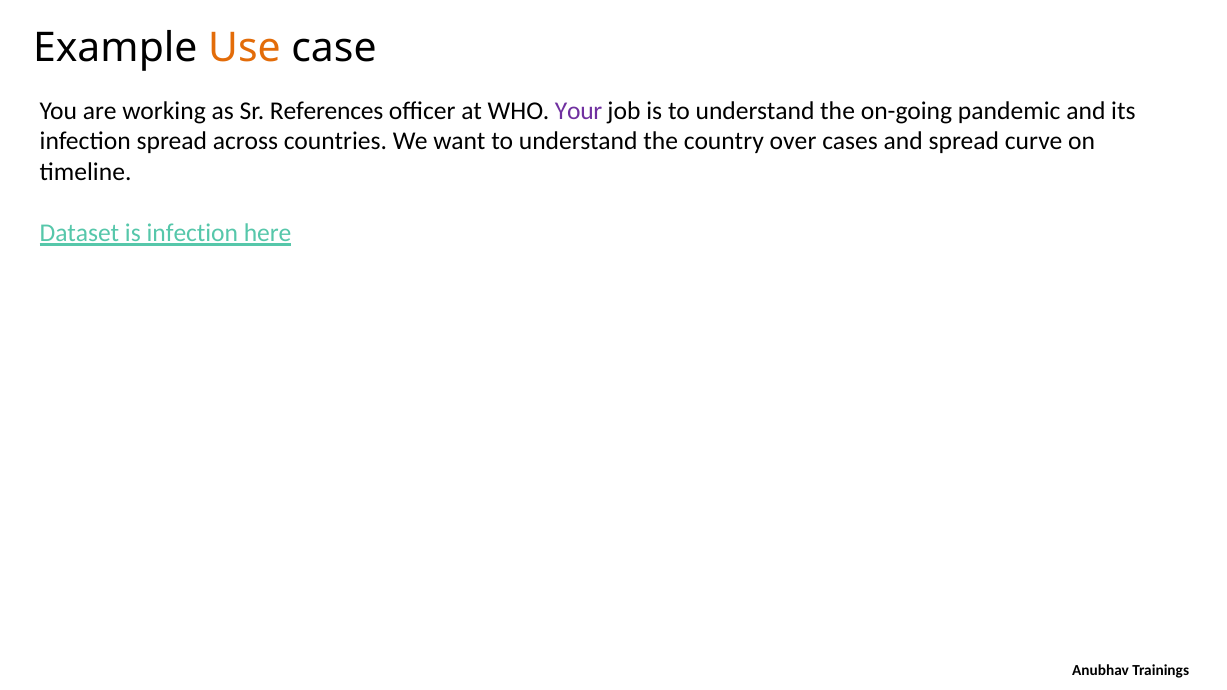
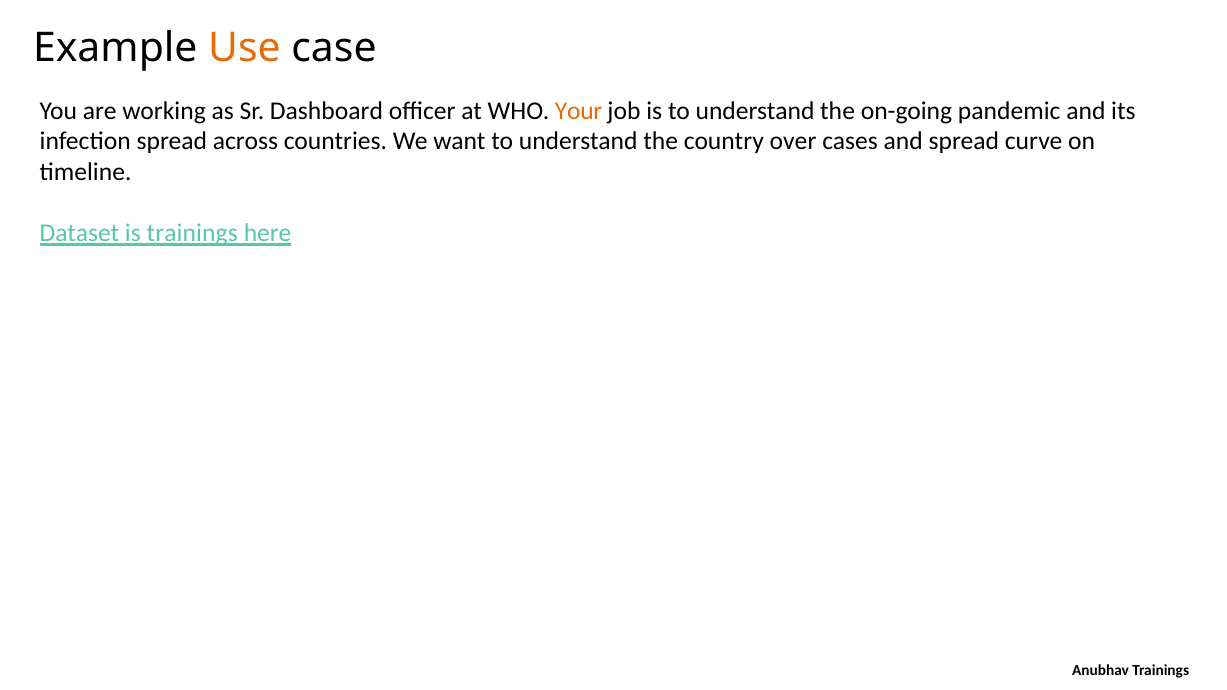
References: References -> Dashboard (326, 111)
Your colour: purple -> orange (579, 111)
is infection: infection -> trainings (192, 234)
